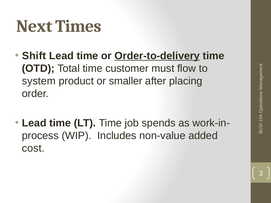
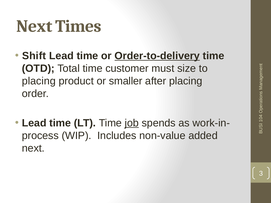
flow: flow -> size (187, 68)
system: system -> placing (39, 81)
job underline: none -> present (132, 123)
cost: cost -> next (33, 148)
